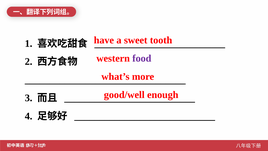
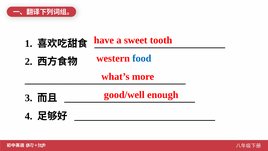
food colour: purple -> blue (142, 58)
